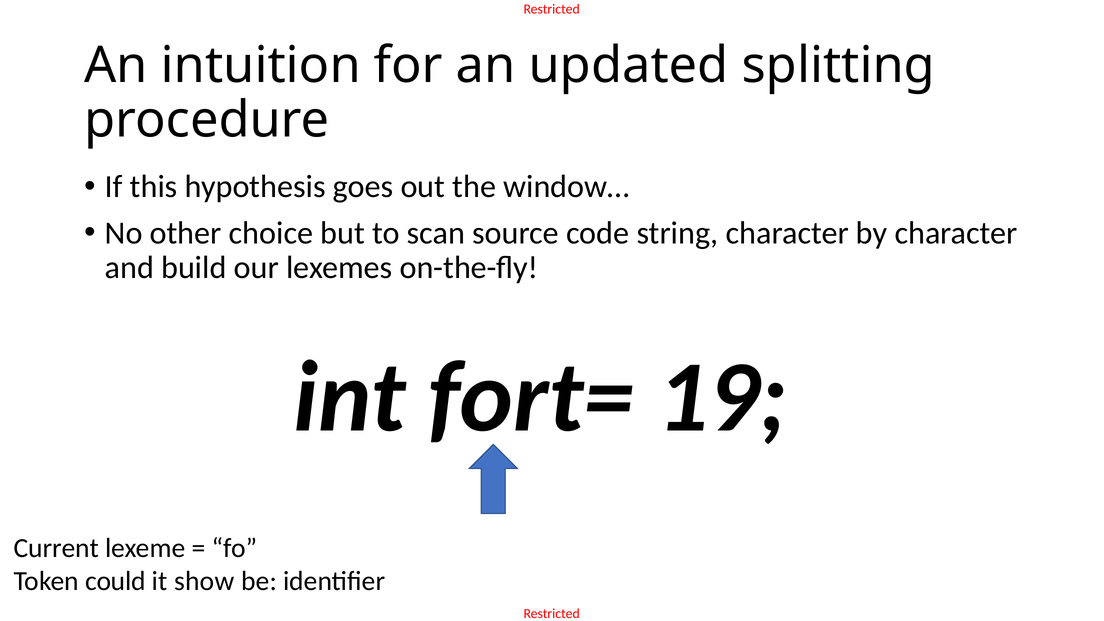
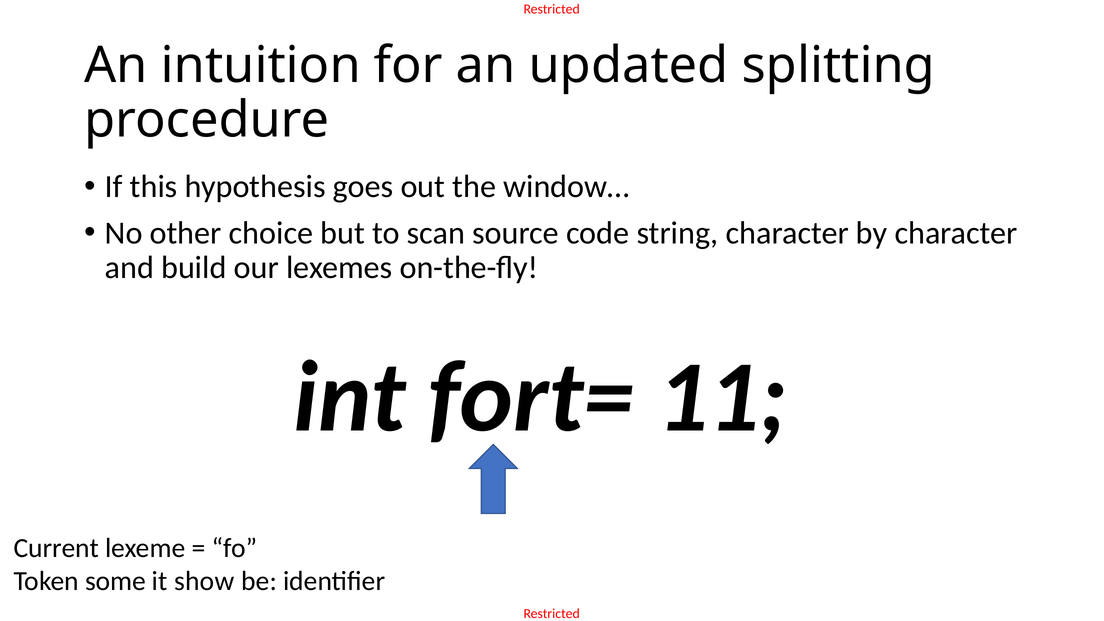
19: 19 -> 11 (722, 397)
could: could -> some (116, 581)
